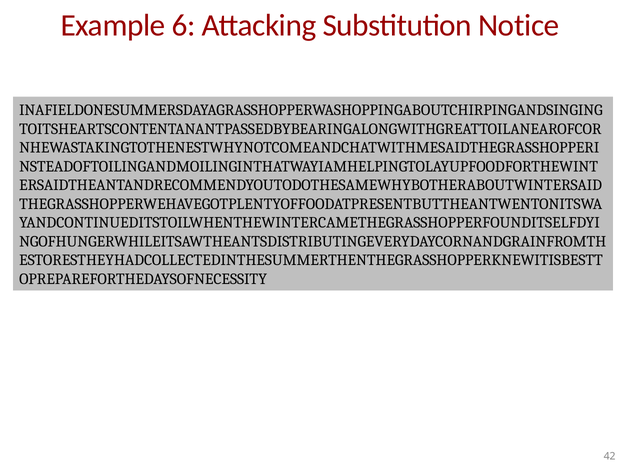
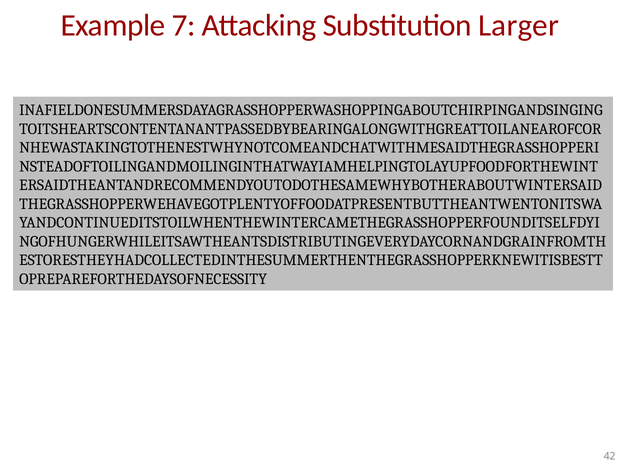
6: 6 -> 7 (184, 26)
Notice: Notice -> Larger (519, 26)
